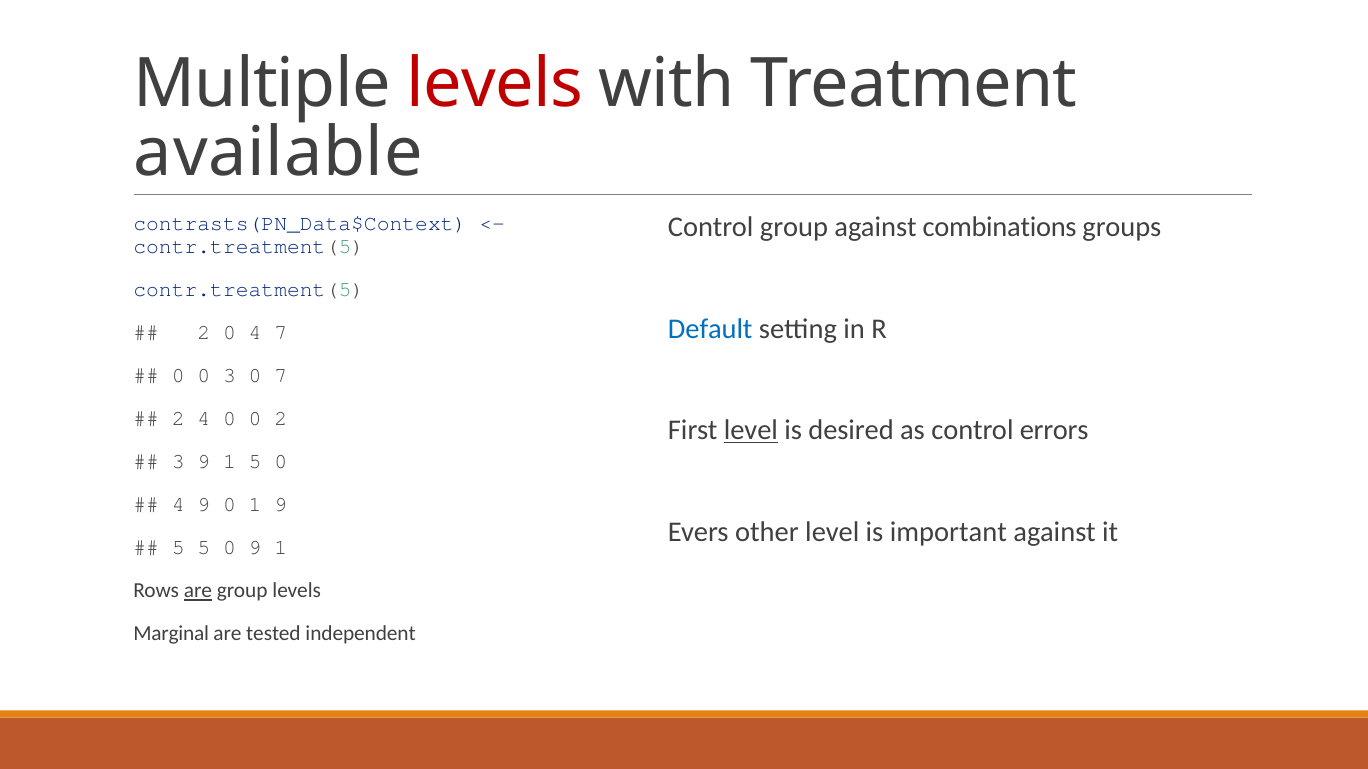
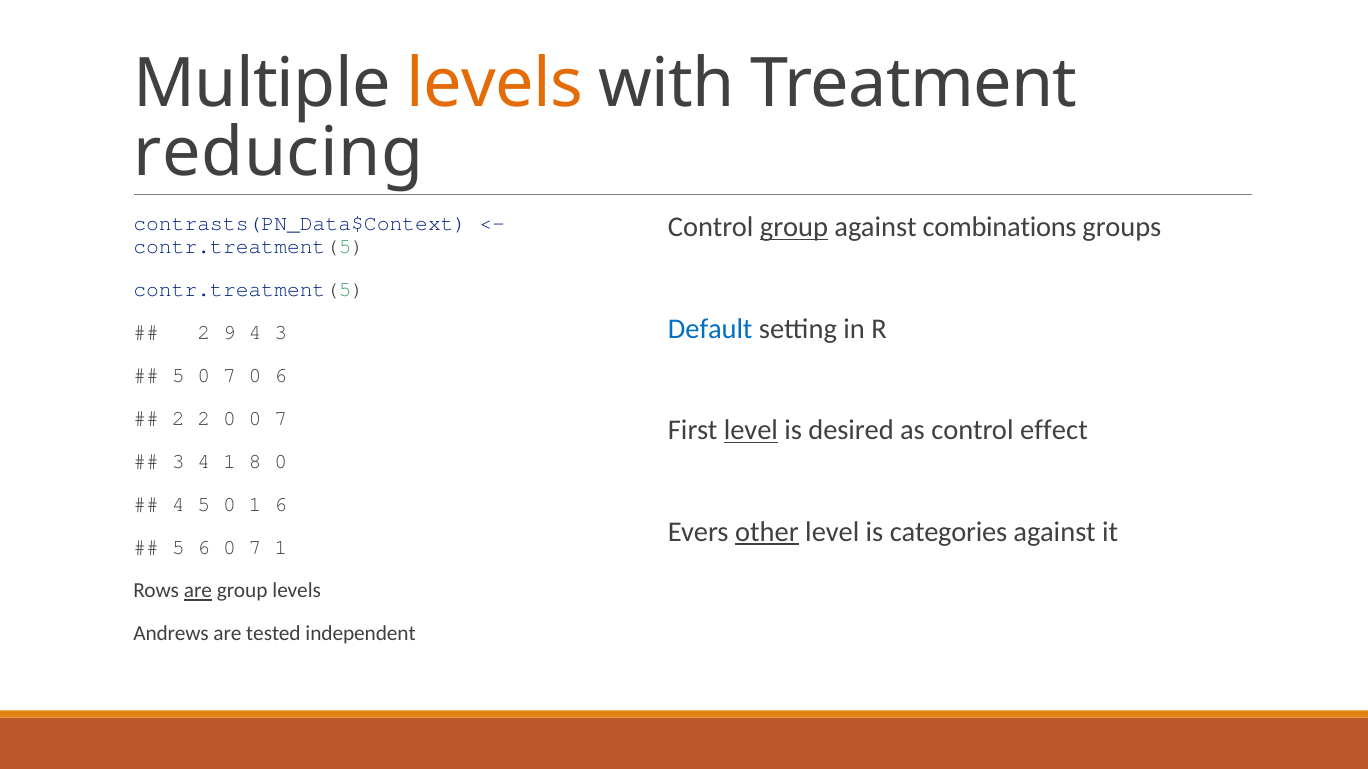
levels colour: red -> orange (495, 84)
available: available -> reducing (278, 153)
group underline: none -> present (794, 227)
2 0: 0 -> 9 (229, 333)
4 7: 7 -> 3 (281, 333)
0: 0 -> 5 (178, 376)
3: 3 -> 7 (229, 376)
0 7: 7 -> 6 (281, 376)
2 4: 4 -> 2 (204, 419)
0 0 2: 2 -> 7 (281, 419)
errors: errors -> effect (1054, 431)
3 9: 9 -> 4 (204, 462)
1 5: 5 -> 8 (255, 462)
4 9: 9 -> 5 (204, 505)
1 9: 9 -> 6 (281, 505)
other underline: none -> present (767, 532)
important: important -> categories (949, 532)
5 5: 5 -> 6 (204, 548)
9: 9 -> 7 (255, 548)
Marginal: Marginal -> Andrews (171, 634)
